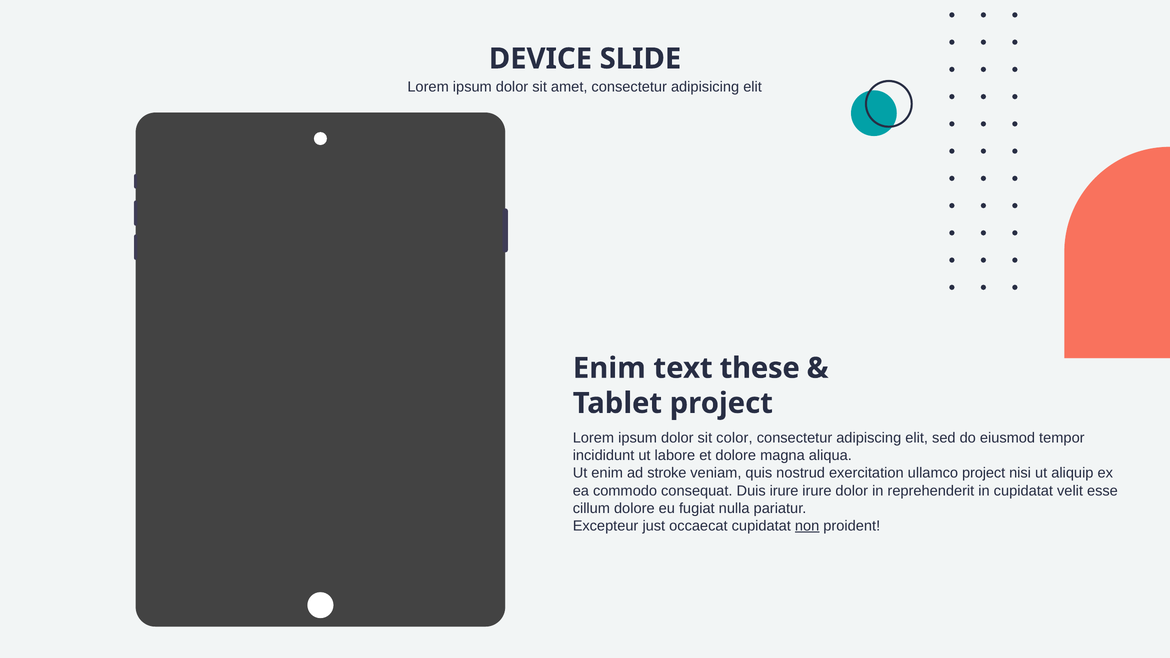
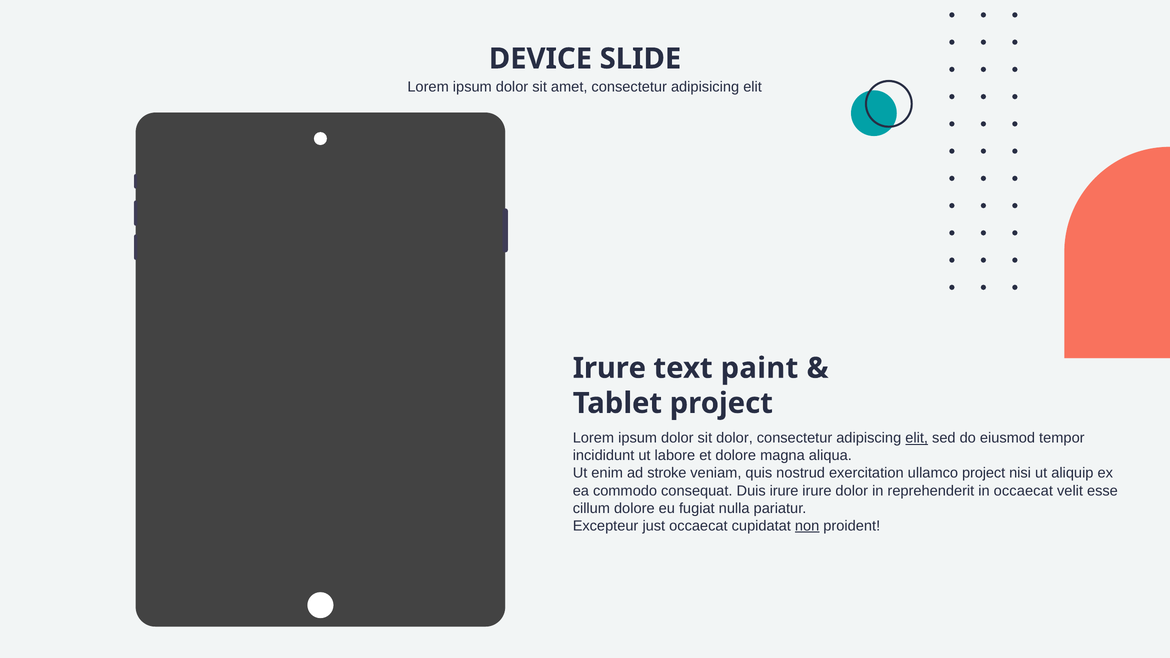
Enim: Enim -> Irure (609, 368)
these: these -> paint (759, 368)
sit color: color -> dolor (735, 438)
elit underline: none -> present (917, 438)
in cupidatat: cupidatat -> occaecat (1023, 491)
